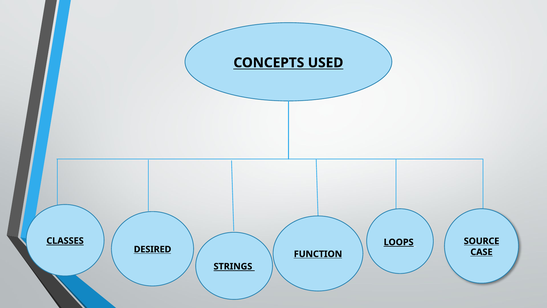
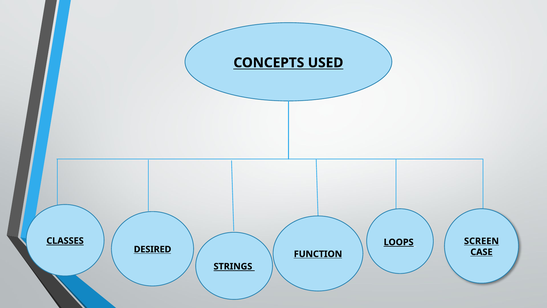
SOURCE: SOURCE -> SCREEN (481, 241)
